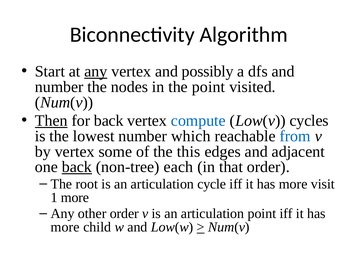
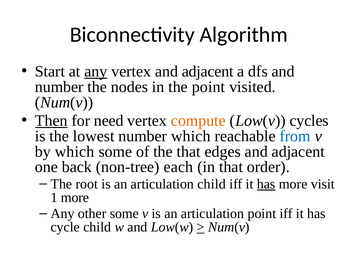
vertex and possibly: possibly -> adjacent (208, 72)
for back: back -> need (109, 121)
compute colour: blue -> orange (198, 121)
by vertex: vertex -> which (75, 152)
the this: this -> that (189, 152)
back underline: present -> none (77, 167)
articulation cycle: cycle -> child (212, 184)
has underline: none -> present (266, 184)
other order: order -> some (124, 214)
more: more -> cycle (65, 228)
